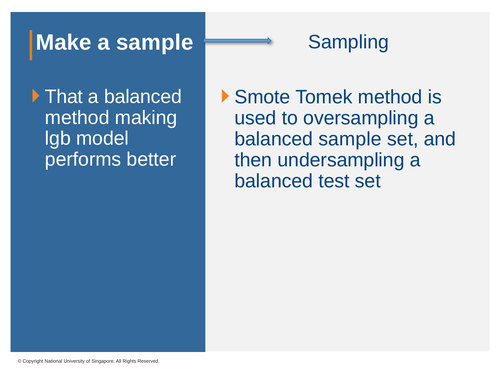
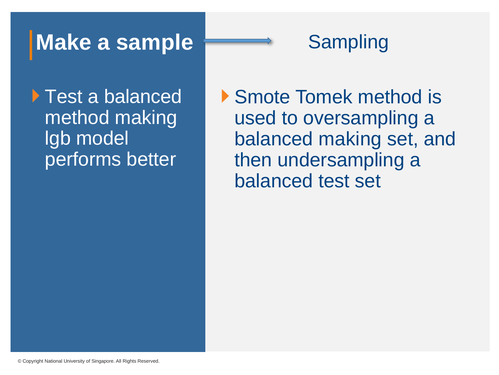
That: That -> Test (64, 96)
balanced sample: sample -> making (350, 139)
